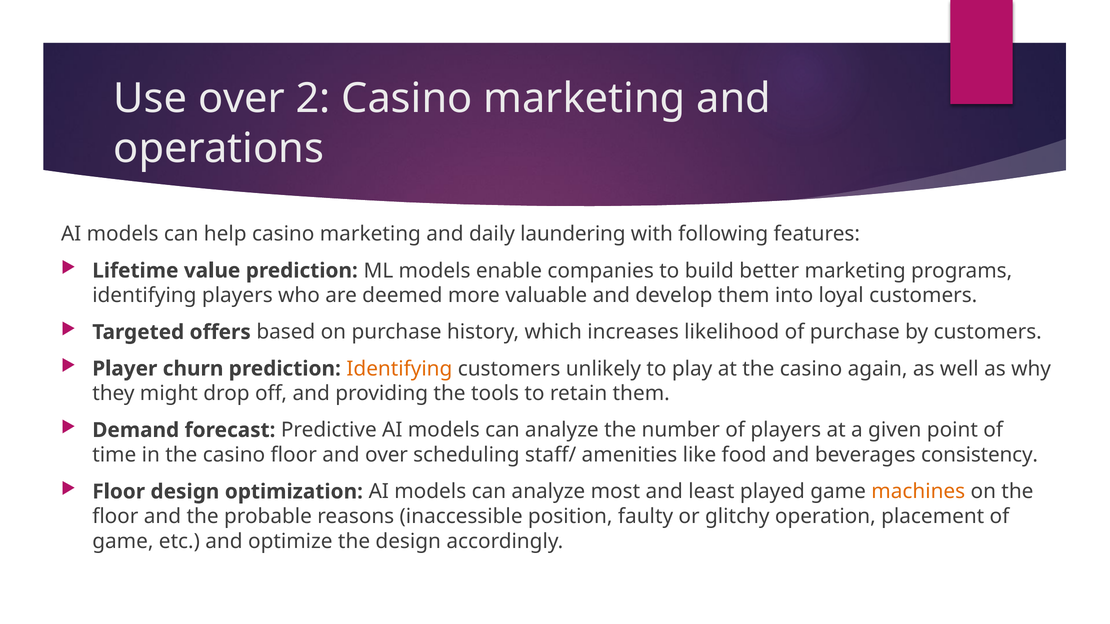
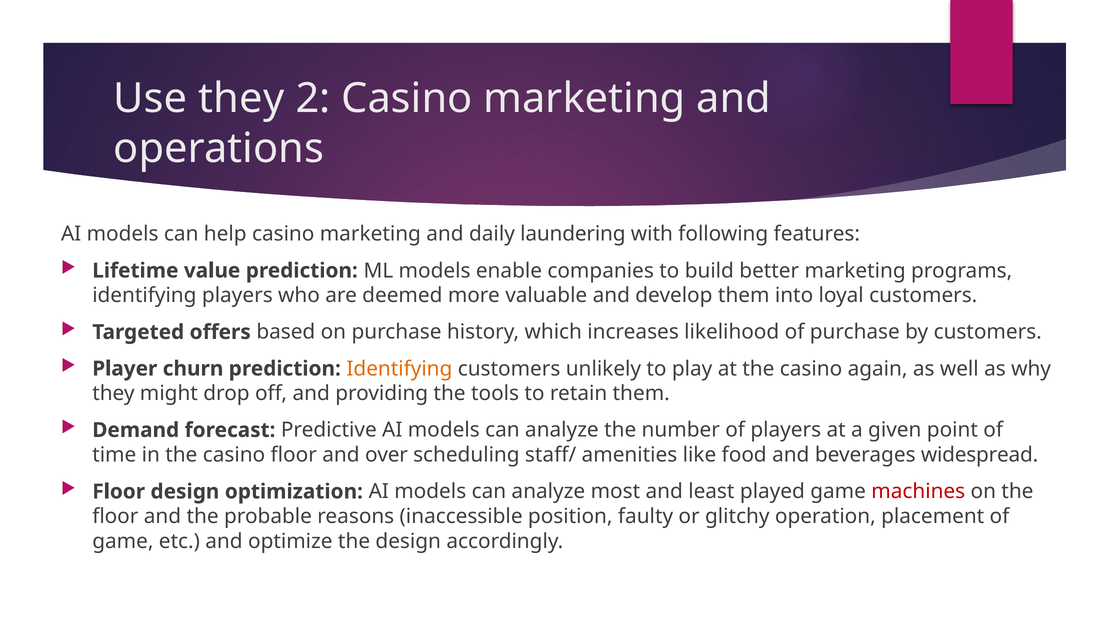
Use over: over -> they (241, 99)
consistency: consistency -> widespread (980, 455)
machines colour: orange -> red (918, 492)
